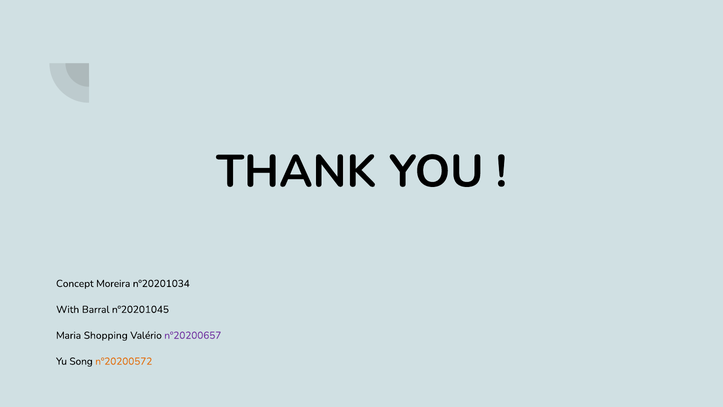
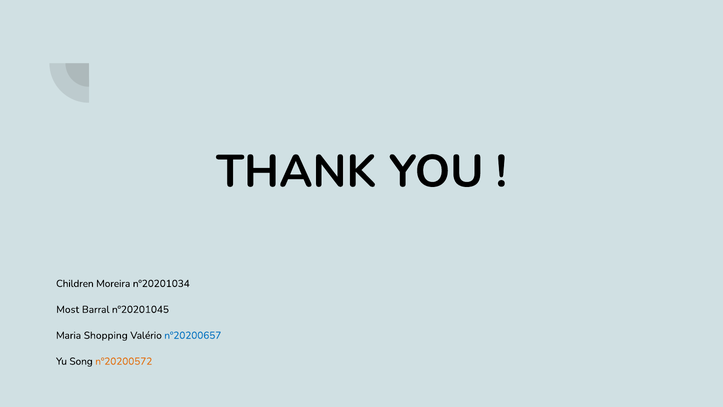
Concept: Concept -> Children (75, 283)
With: With -> Most (68, 309)
nº20200657 colour: purple -> blue (193, 335)
